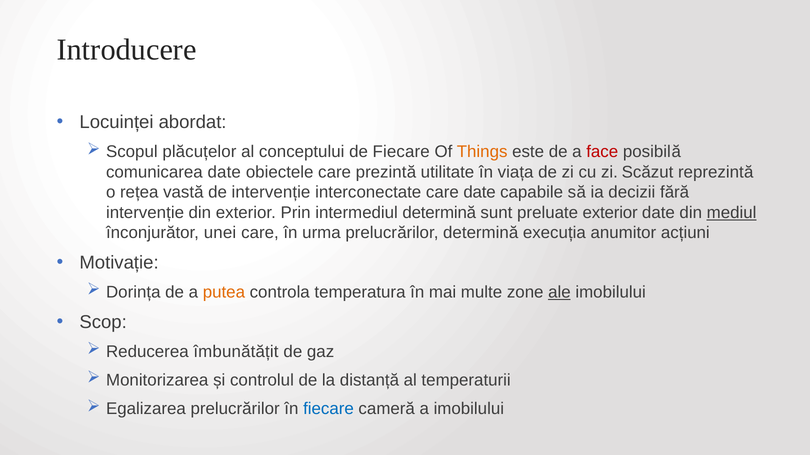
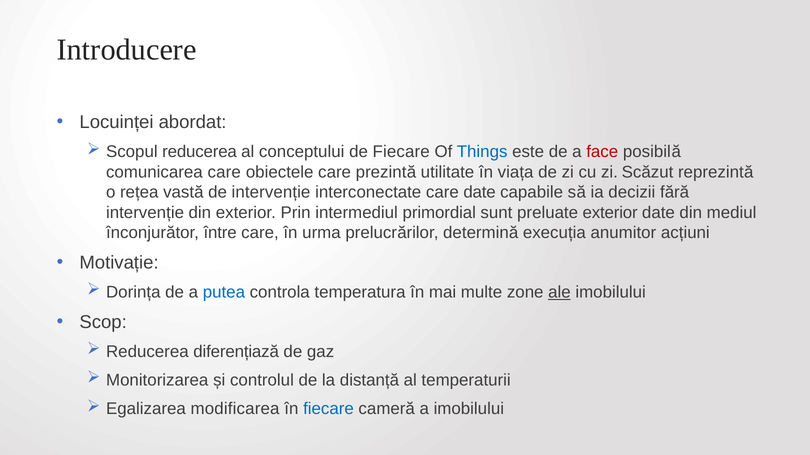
Scopul plăcuțelor: plăcuțelor -> reducerea (200, 152)
Things colour: orange -> blue (482, 152)
comunicarea date: date -> care (224, 172)
intermediul determină: determină -> primordial (439, 213)
mediul underline: present -> none (732, 213)
unei: unei -> între (220, 233)
putea colour: orange -> blue (224, 293)
îmbunătățit: îmbunătățit -> diferențiază (236, 352)
Egalizarea prelucrărilor: prelucrărilor -> modificarea (235, 409)
